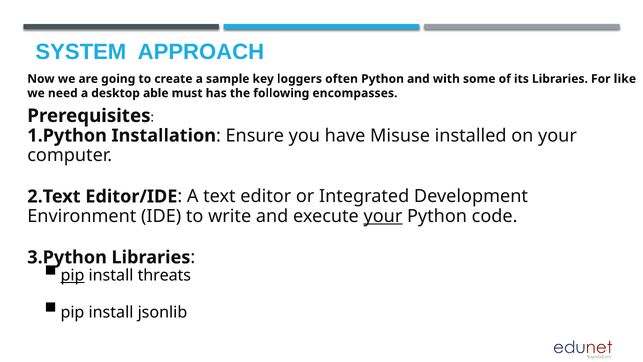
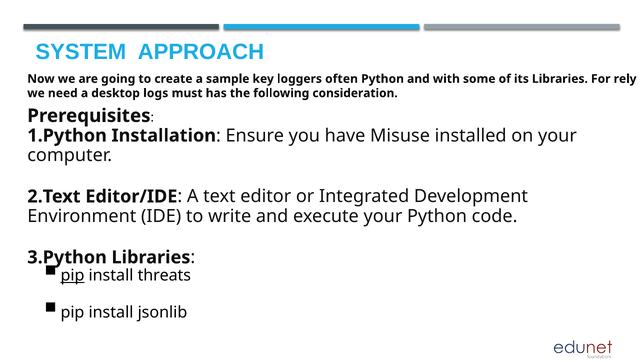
like: like -> rely (625, 79)
able: able -> logs (156, 93)
encompasses: encompasses -> consideration (355, 93)
your underline: present -> none (383, 216)
